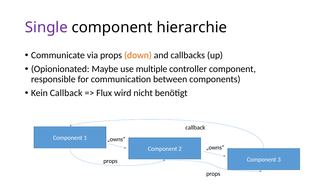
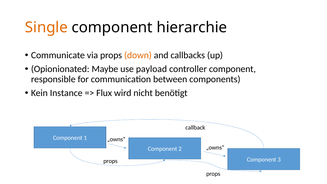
Single colour: purple -> orange (46, 27)
multiple: multiple -> payload (151, 69)
Kein Callback: Callback -> Instance (66, 93)
